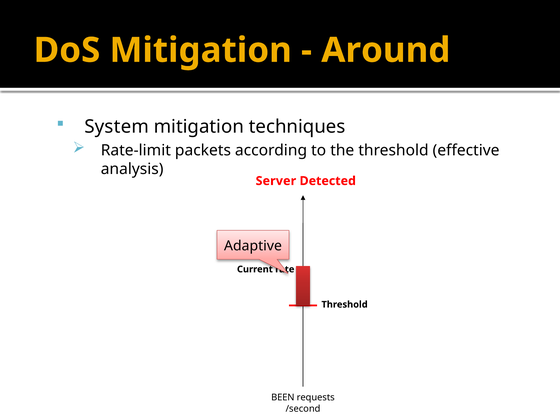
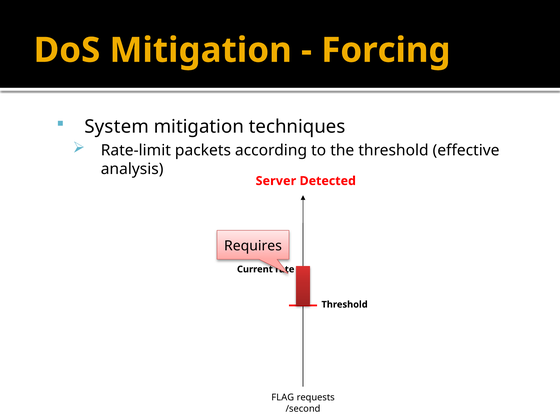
Around: Around -> Forcing (386, 50)
Adaptive: Adaptive -> Requires (253, 246)
BEEN: BEEN -> FLAG (283, 397)
